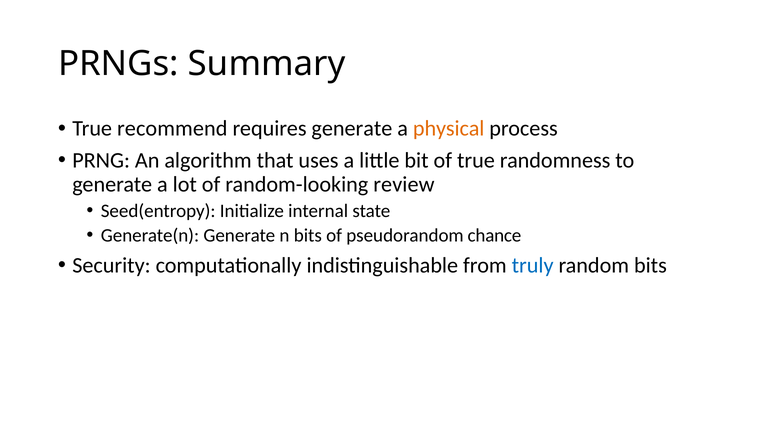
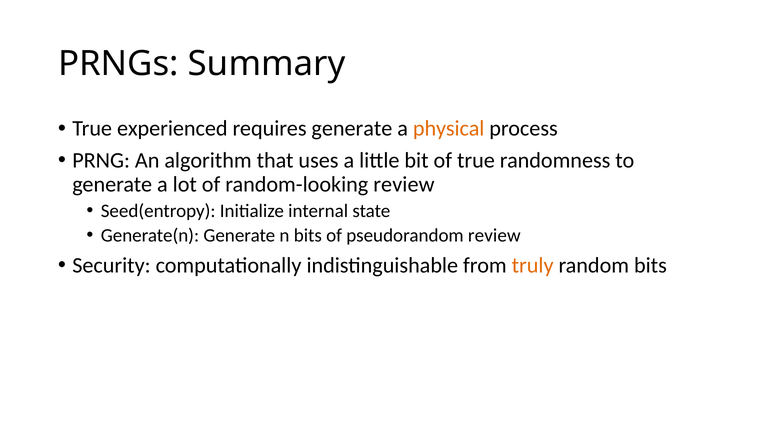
recommend: recommend -> experienced (172, 129)
pseudorandom chance: chance -> review (494, 235)
truly colour: blue -> orange (533, 265)
